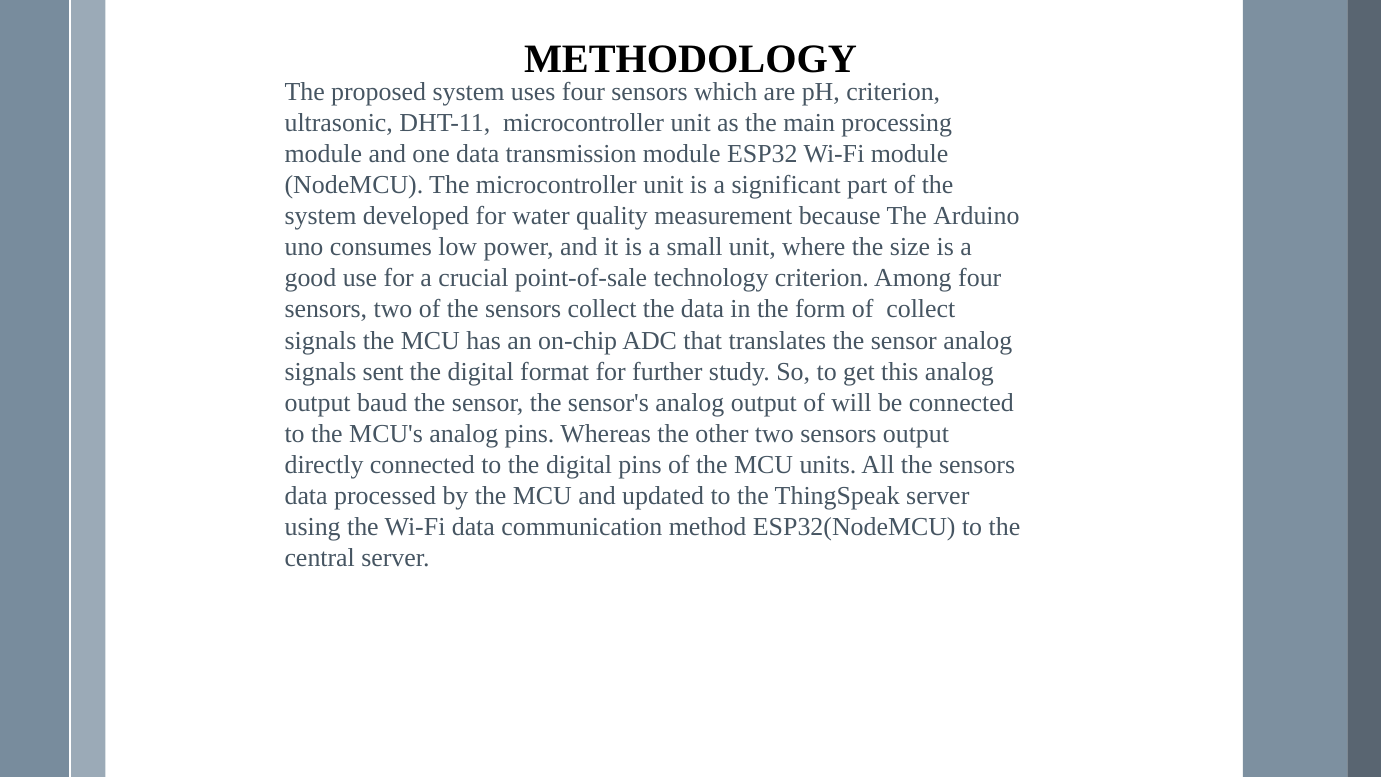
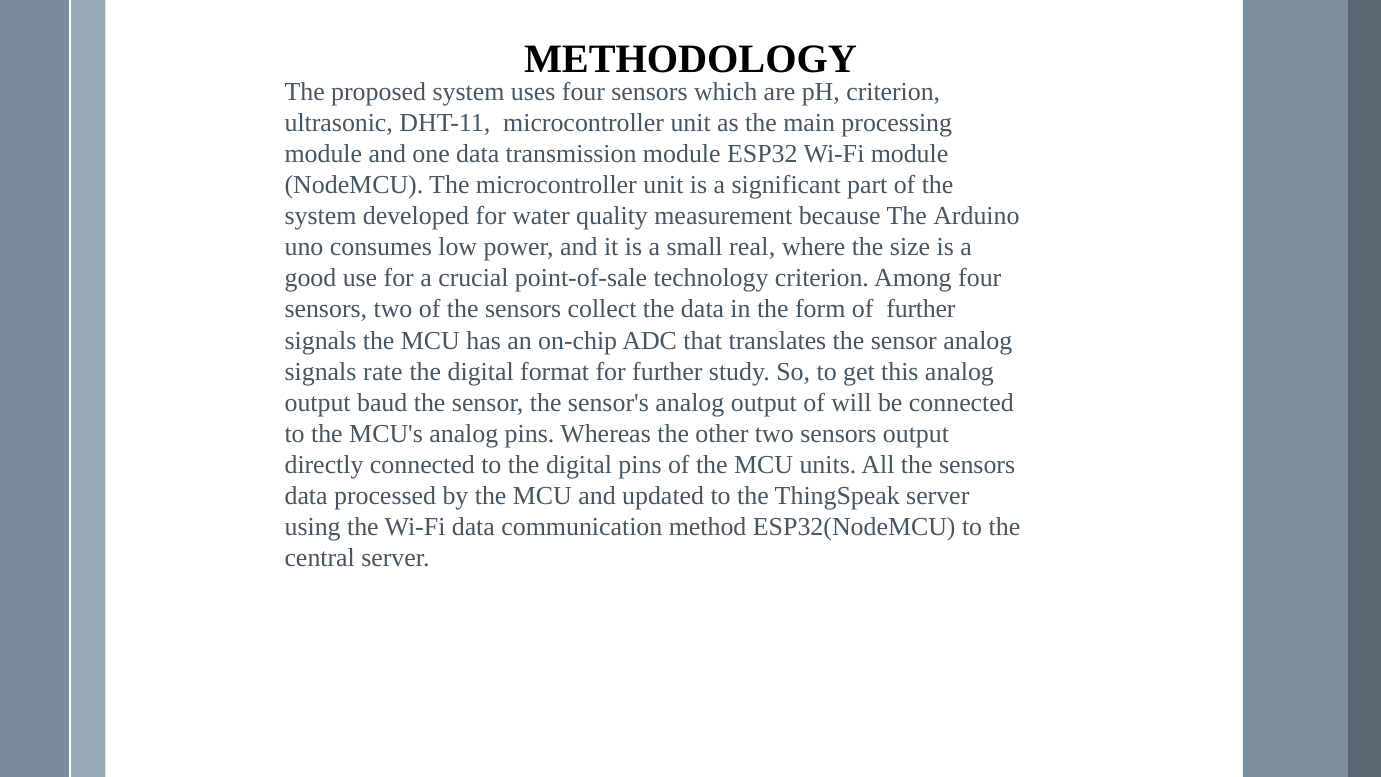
small unit: unit -> real (752, 247)
of collect: collect -> further (921, 309)
sent: sent -> rate (383, 372)
